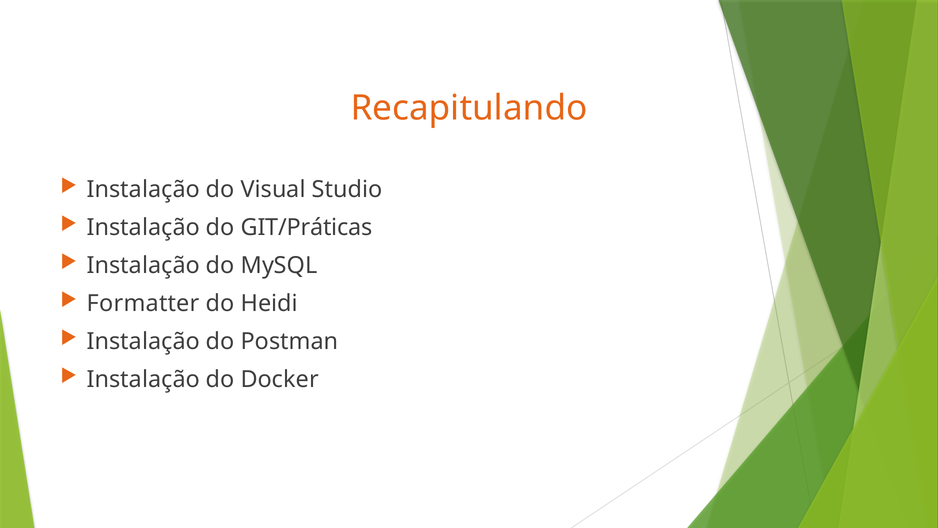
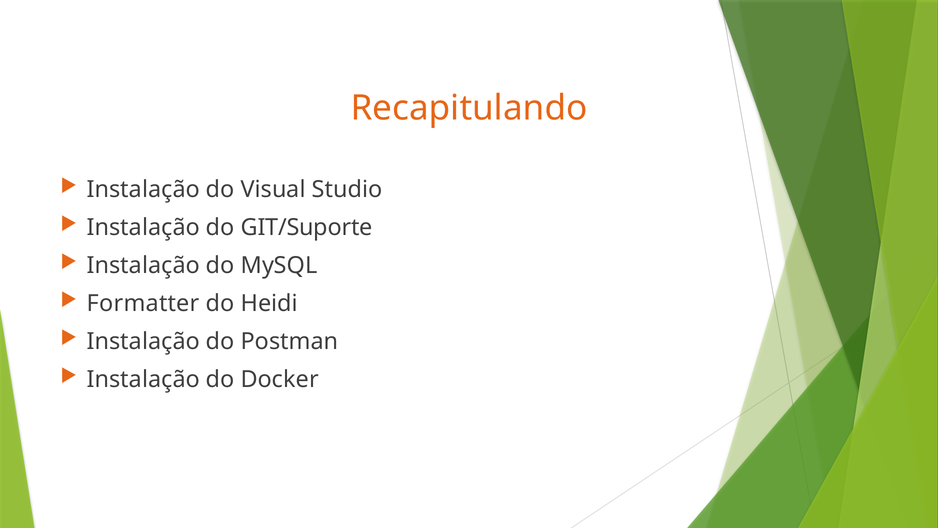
GIT/Práticas: GIT/Práticas -> GIT/Suporte (307, 227)
